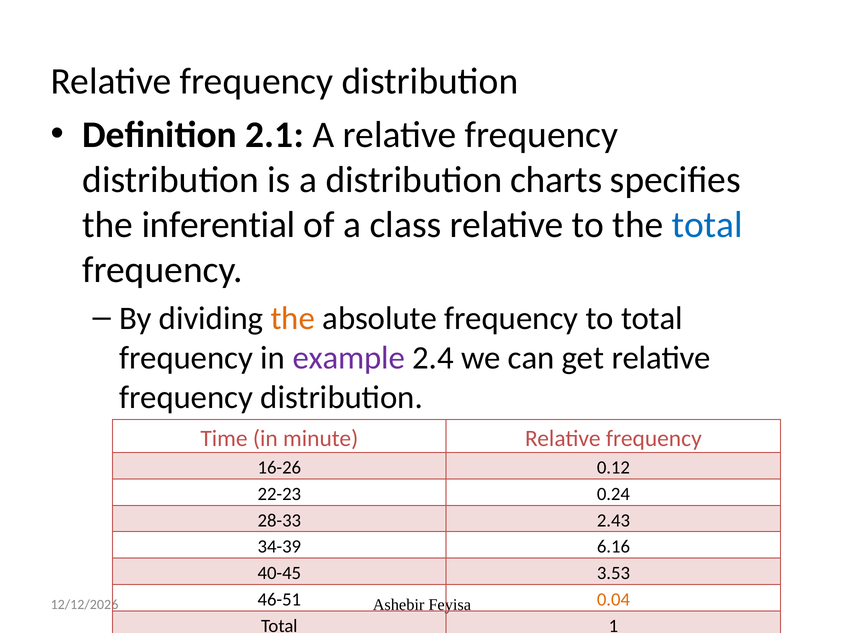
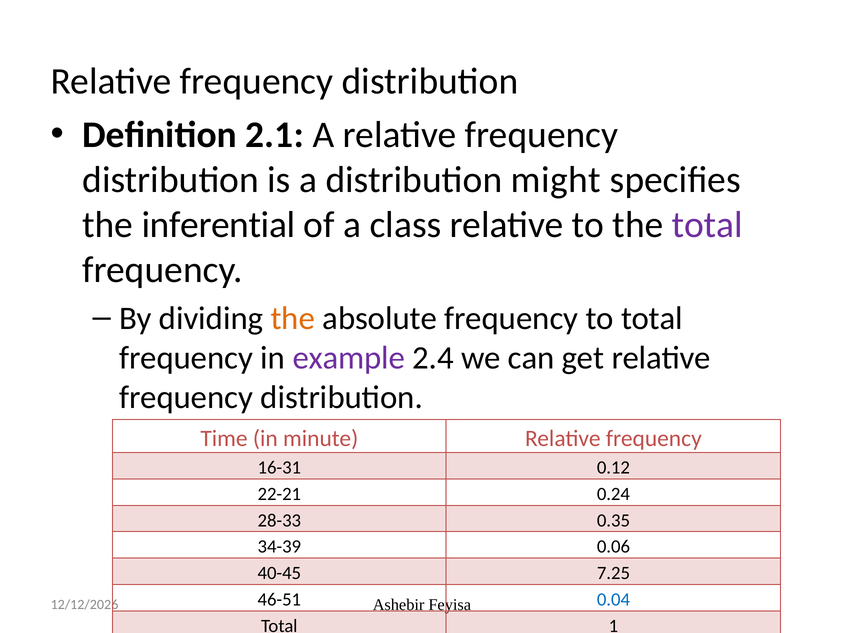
charts: charts -> might (556, 180)
total colour: blue -> purple (707, 225)
16-26: 16-26 -> 16-31 (279, 468)
22-23: 22-23 -> 22-21 (279, 494)
2.43: 2.43 -> 0.35 (613, 520)
6.16: 6.16 -> 0.06 (613, 547)
3.53: 3.53 -> 7.25 (613, 573)
0.04 colour: orange -> blue (613, 600)
